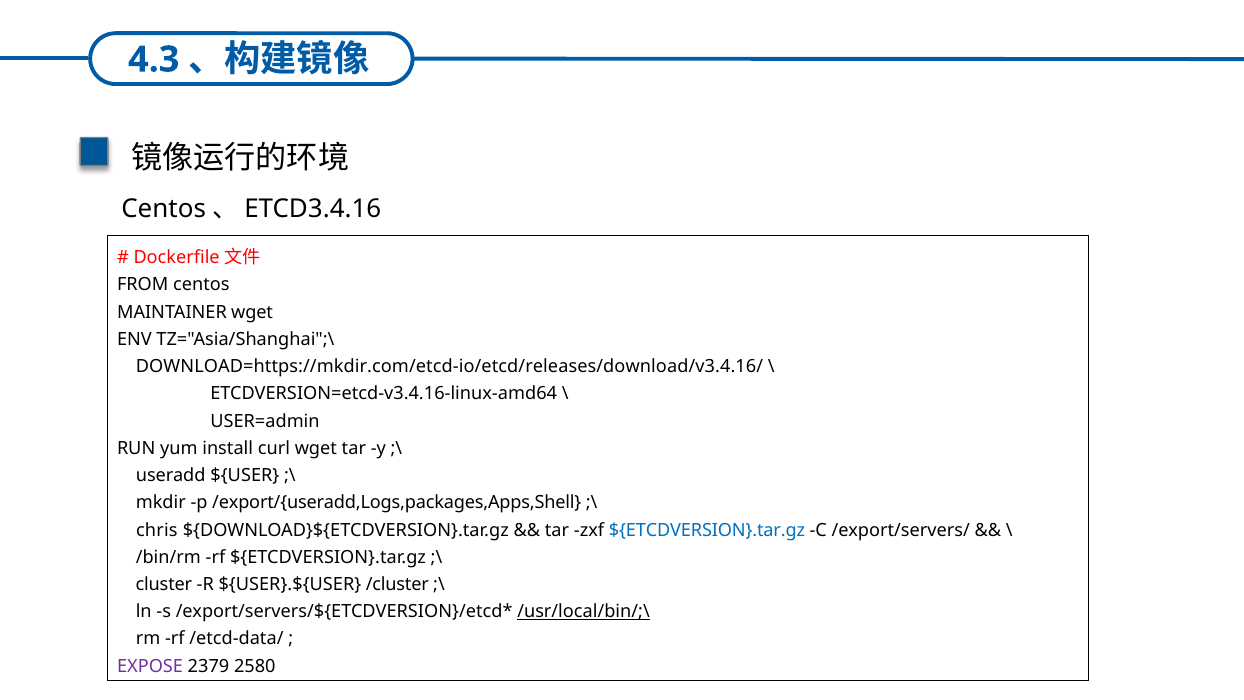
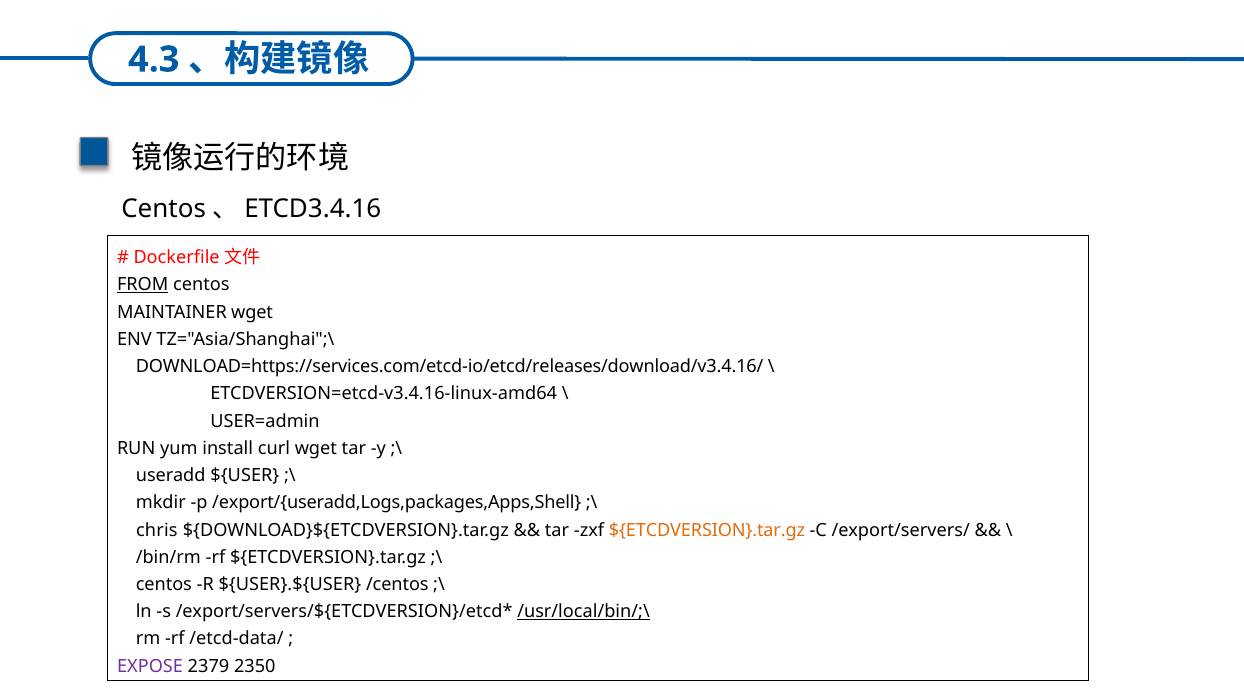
FROM underline: none -> present (143, 285)
DOWNLOAD=https://mkdir.com/etcd-io/etcd/releases/download/v3.4.16/: DOWNLOAD=https://mkdir.com/etcd-io/etcd/releases/download/v3.4.16/ -> DOWNLOAD=https://services.com/etcd-io/etcd/releases/download/v3.4.16/ (450, 367)
${ETCDVERSION}.tar.gz colour: blue -> orange (707, 530)
cluster: cluster -> centos (164, 584)
/cluster: /cluster -> /centos (397, 584)
2580: 2580 -> 2350 (255, 666)
